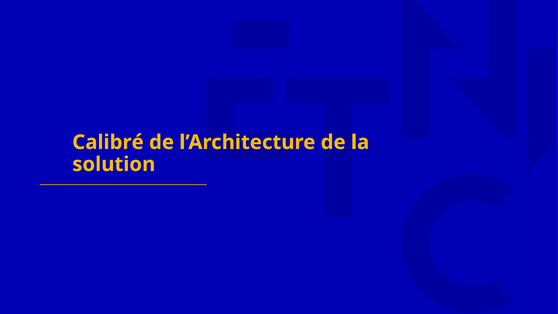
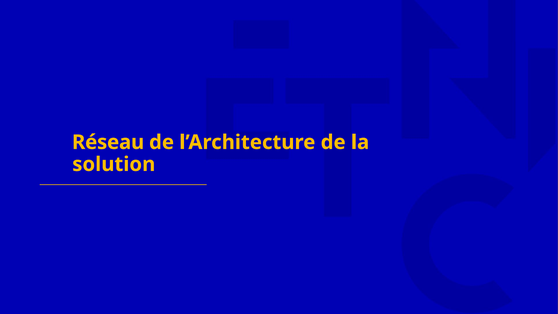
Calibré: Calibré -> Réseau (108, 142)
